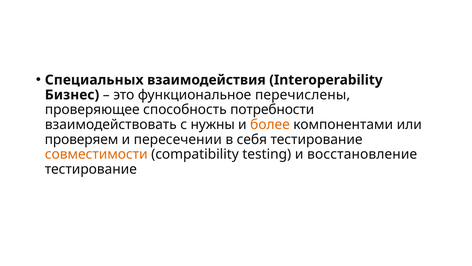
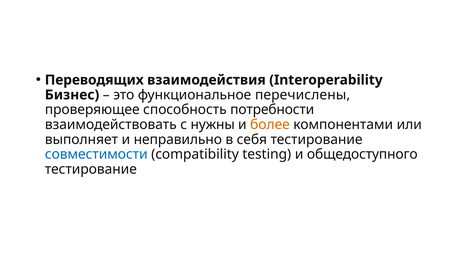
Специальных: Специальных -> Переводящих (94, 80)
проверяем: проверяем -> выполняет (81, 139)
пересечении: пересечении -> неправильно (178, 139)
совместимости colour: orange -> blue (96, 154)
восстановление: восстановление -> общедоступного (362, 154)
